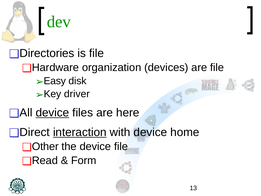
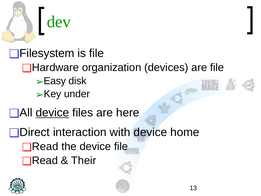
Directories: Directories -> Filesystem (47, 53)
driver: driver -> under (77, 94)
interaction underline: present -> none (80, 132)
Other: Other -> Read (45, 146)
Form: Form -> Their (84, 160)
